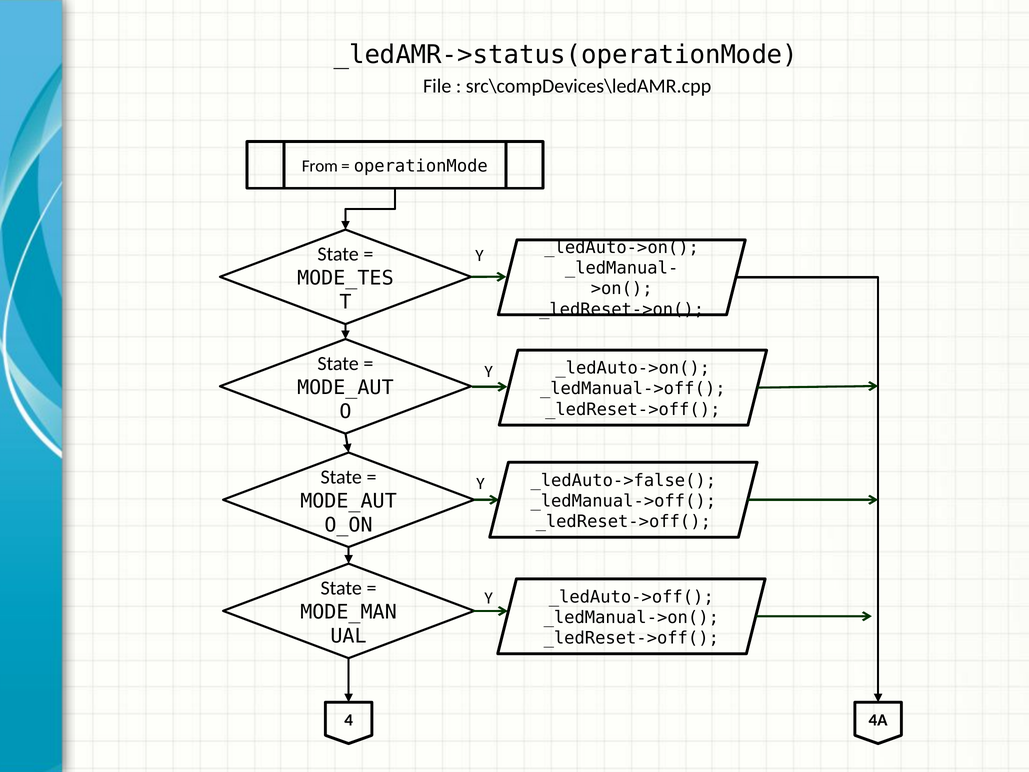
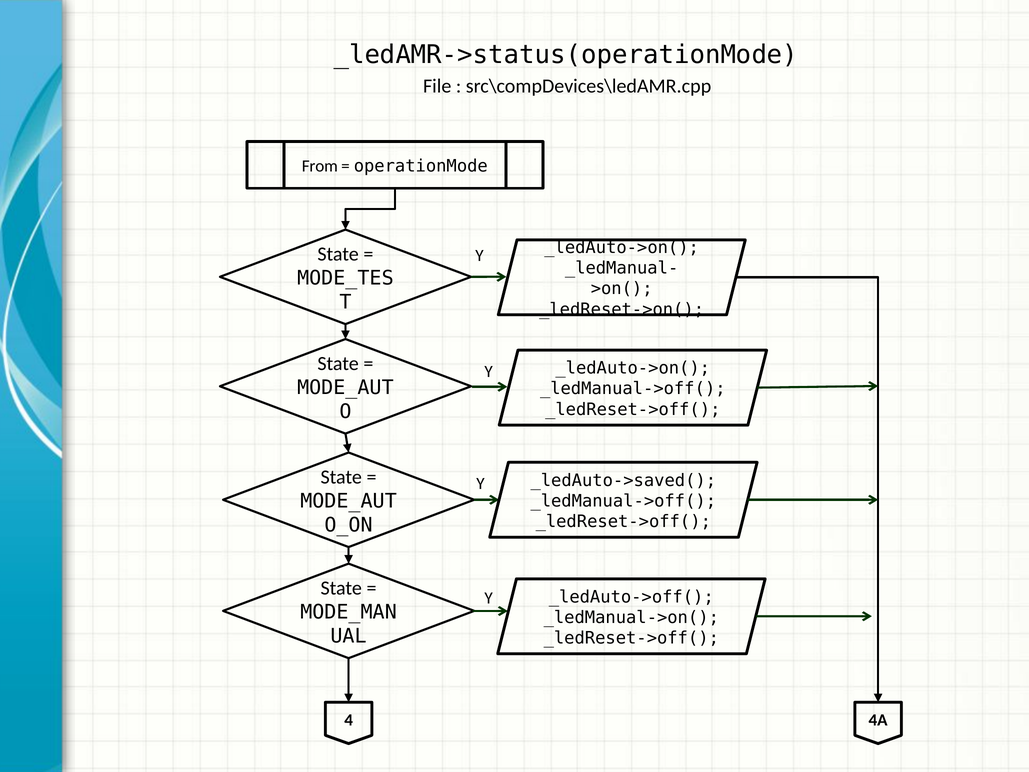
_ledAuto->false(: _ledAuto->false( -> _ledAuto->saved( (623, 480)
